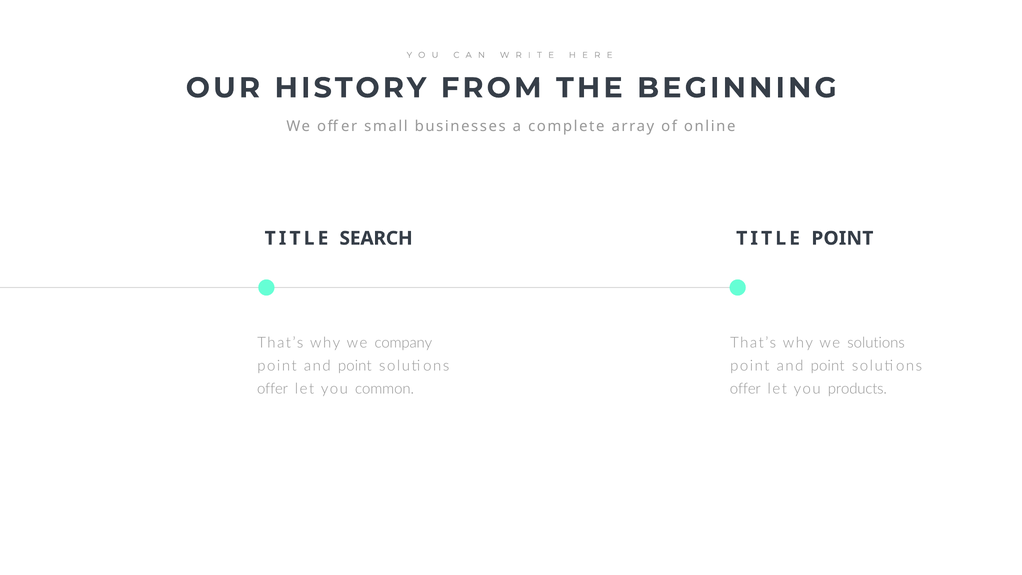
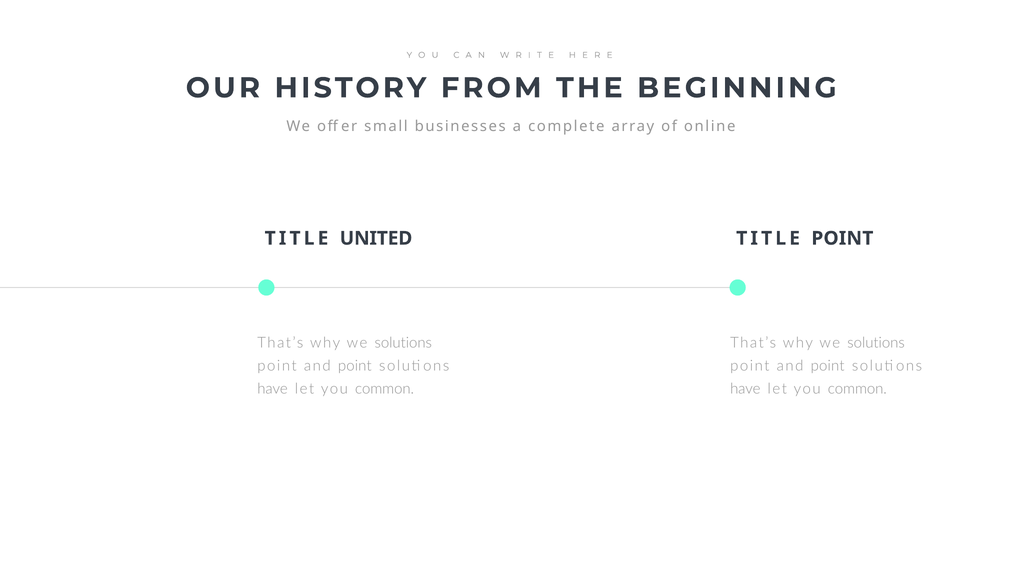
SEARCH: SEARCH -> UNITED (376, 238)
company: company -> solutions (403, 343)
offer: offer -> have (272, 389)
offer: offer -> have (745, 389)
products: products -> common (857, 389)
